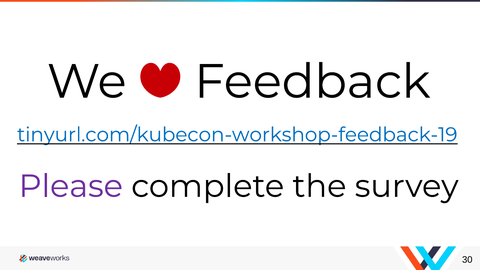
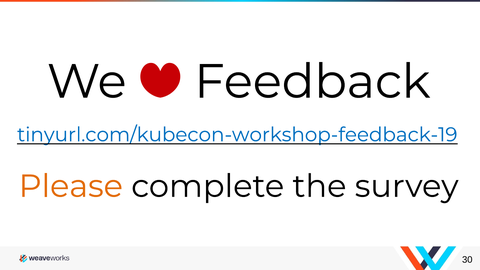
Please colour: purple -> orange (71, 186)
